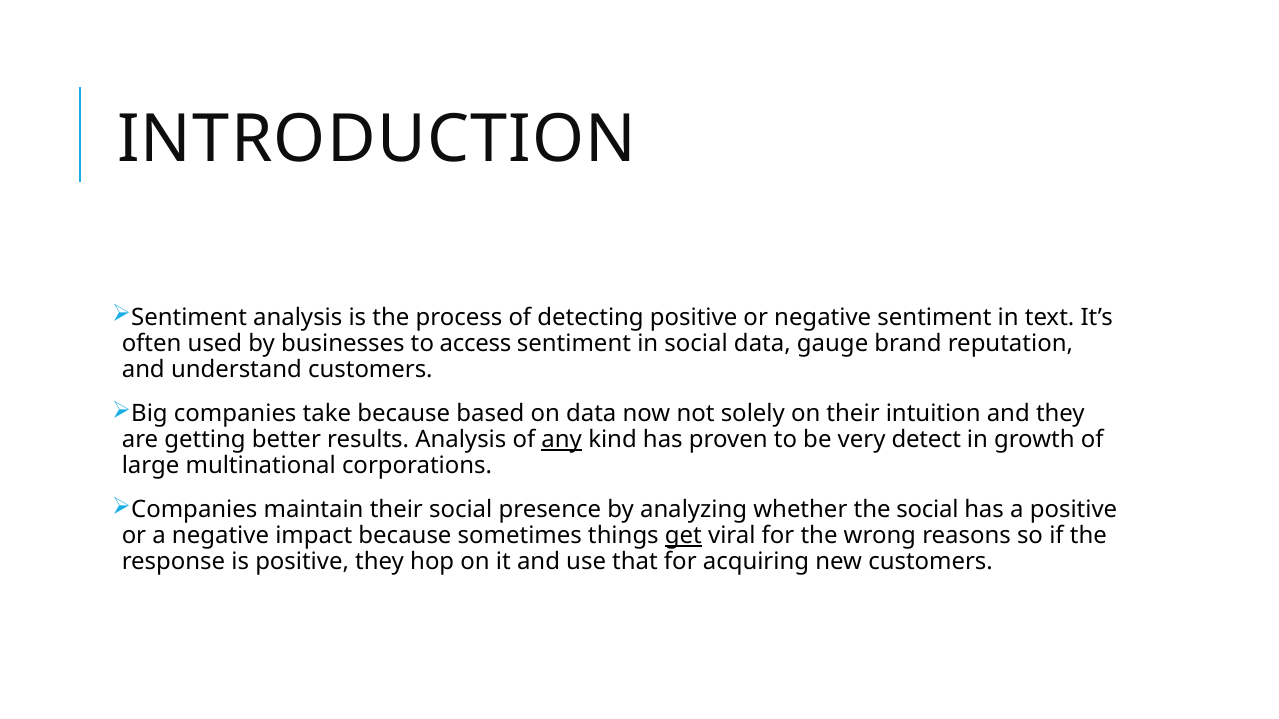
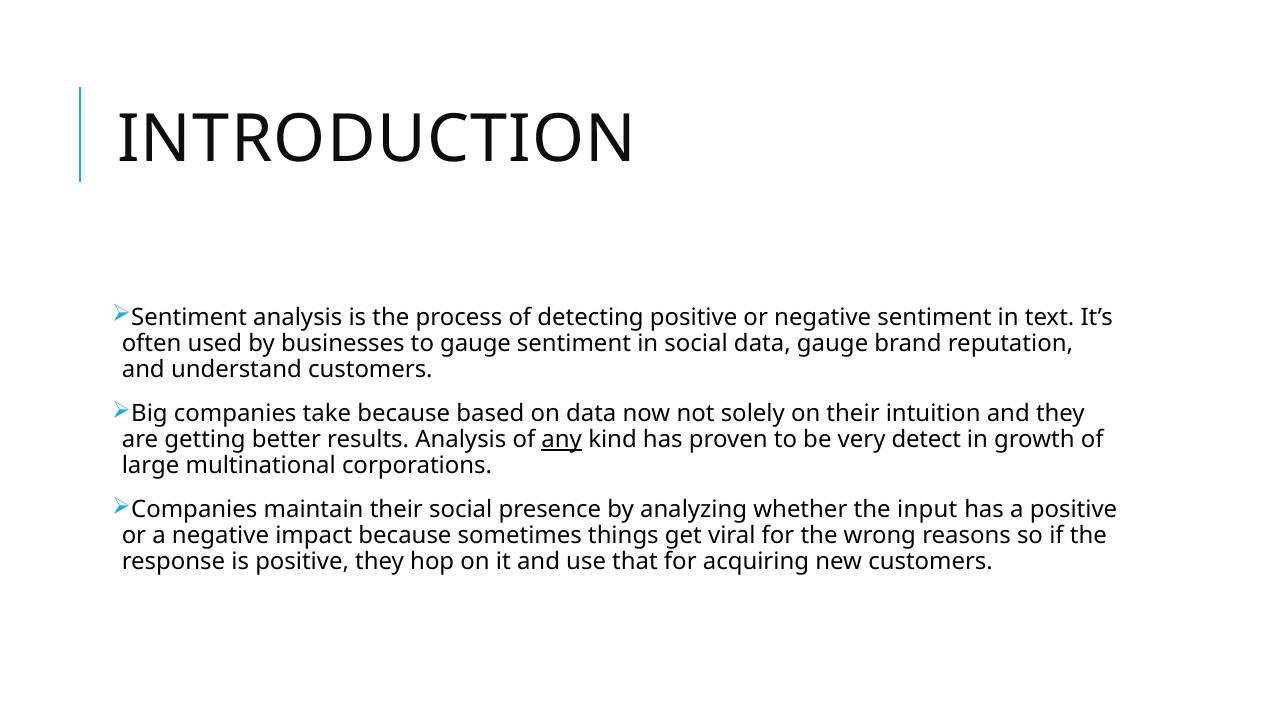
to access: access -> gauge (476, 343)
the social: social -> input (927, 510)
get underline: present -> none (683, 536)
